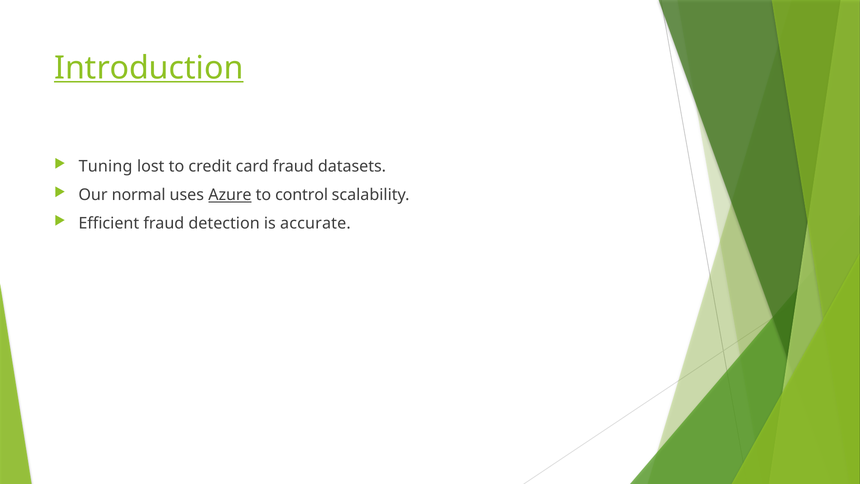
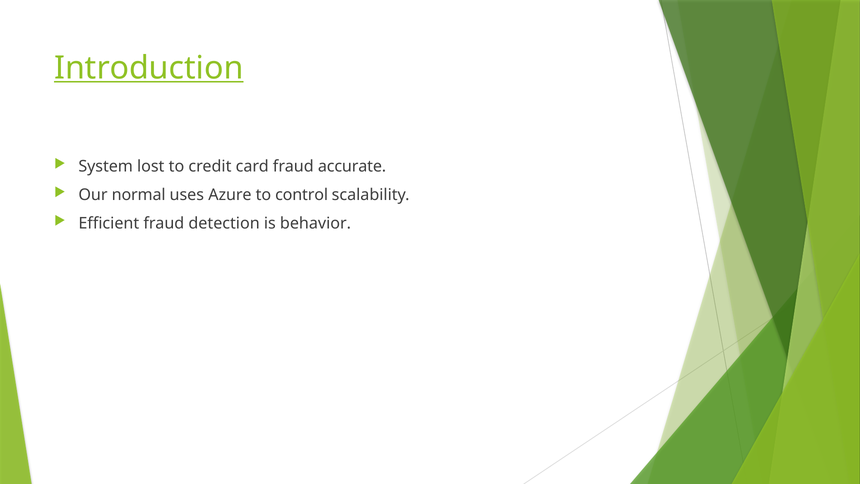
Tuning: Tuning -> System (106, 166)
datasets: datasets -> accurate (352, 166)
Azure underline: present -> none (230, 195)
accurate: accurate -> behavior (316, 223)
